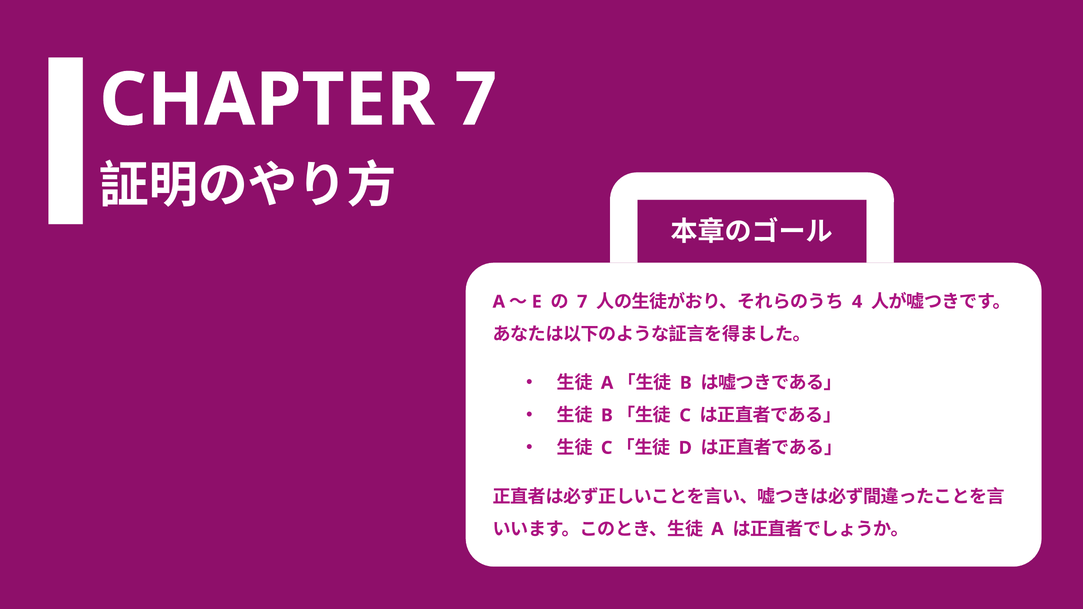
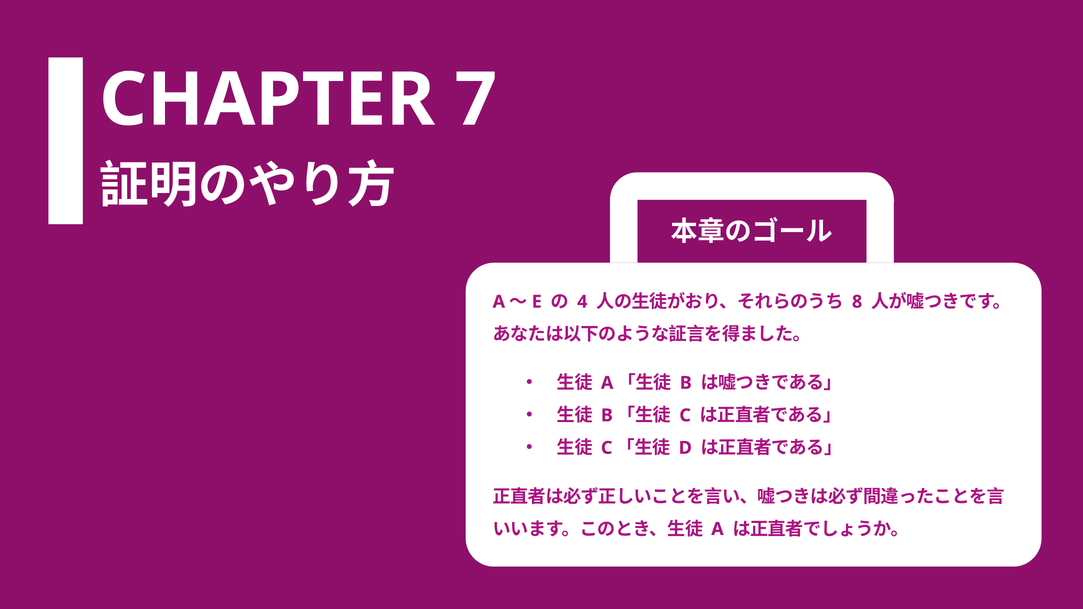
7: 7 -> 4 (582, 302)
4: 4 -> 8 (857, 302)
